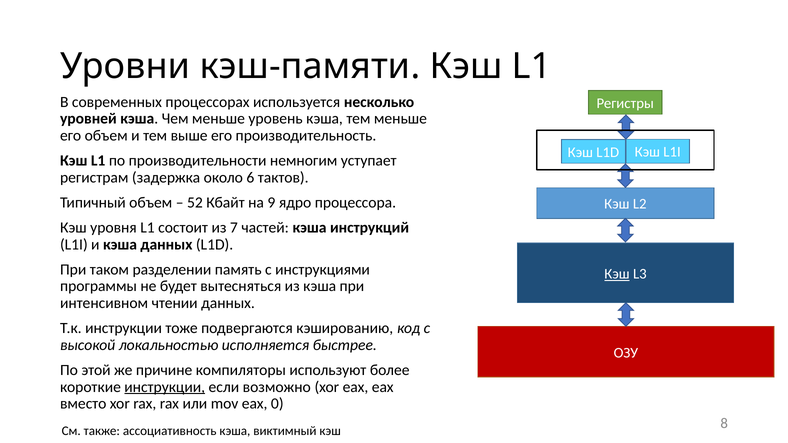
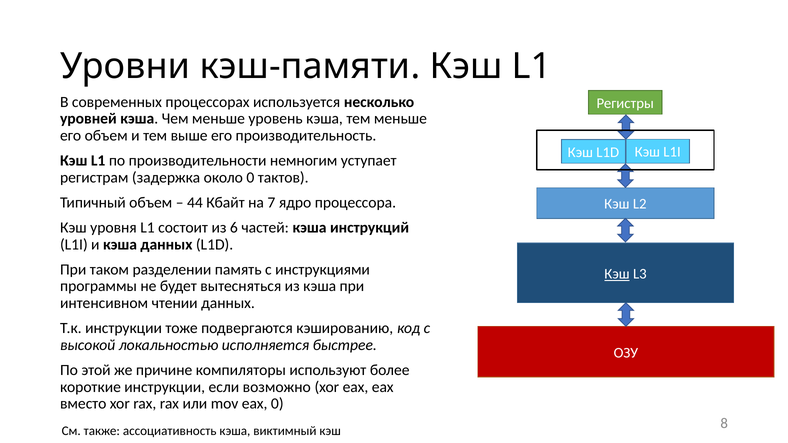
около 6: 6 -> 0 (250, 178)
52: 52 -> 44 (195, 203)
9: 9 -> 7 (271, 203)
7: 7 -> 6 (234, 228)
инструкции underline: present -> none (165, 387)
